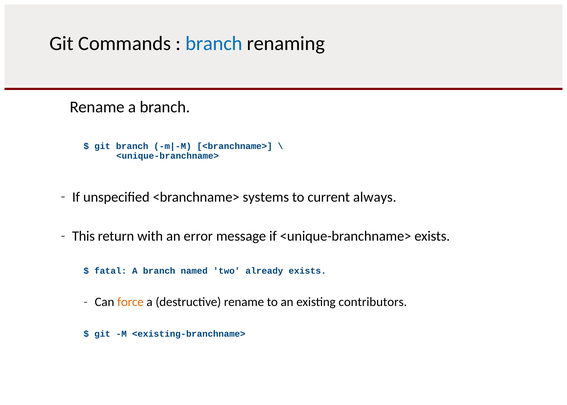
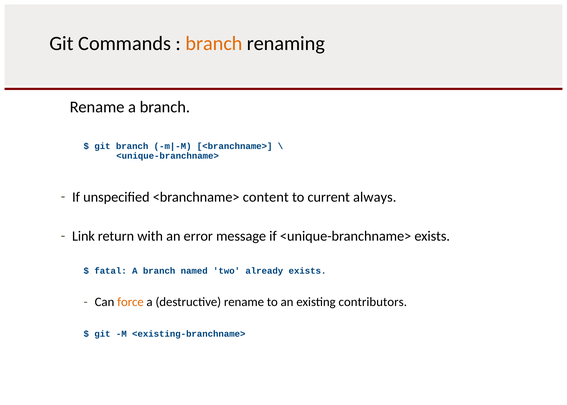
branch colour: blue -> orange (214, 44)
systems: systems -> content (266, 197)
This: This -> Link (83, 236)
